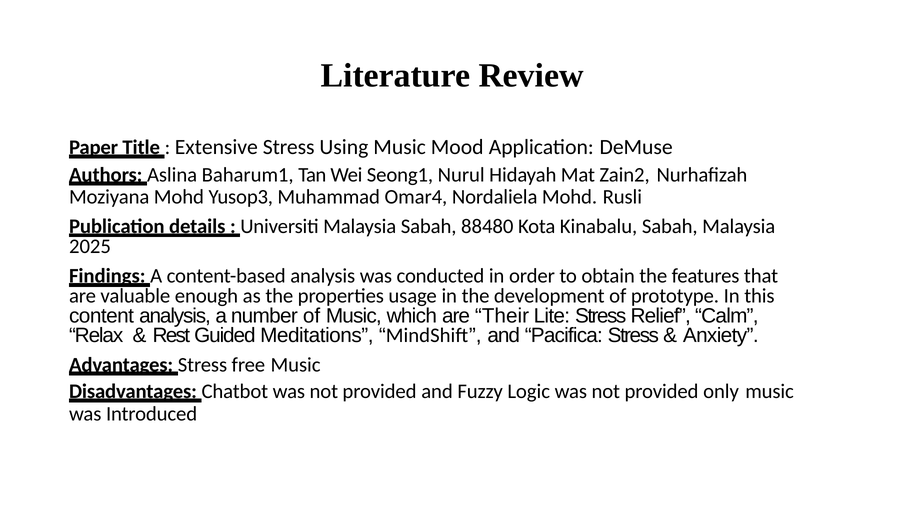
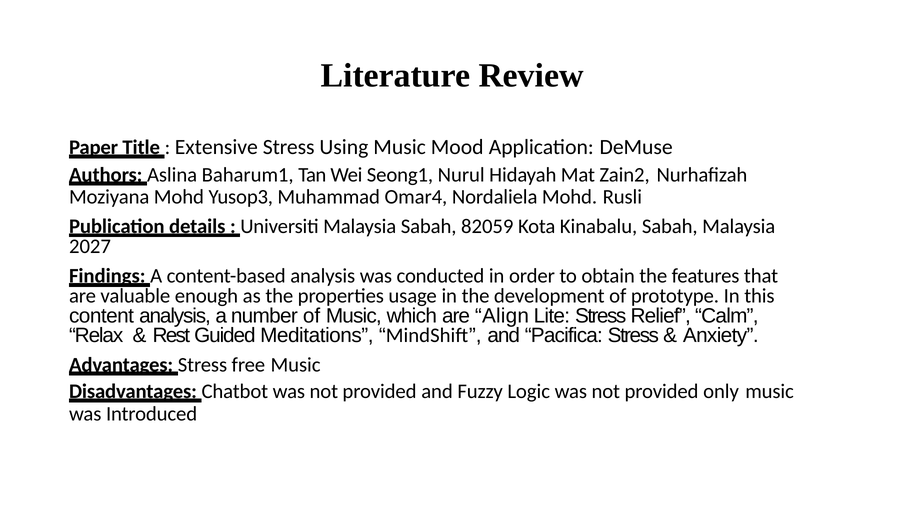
88480: 88480 -> 82059 (487, 227)
2025: 2025 -> 2027 (90, 247)
Their: Their -> Align (502, 316)
